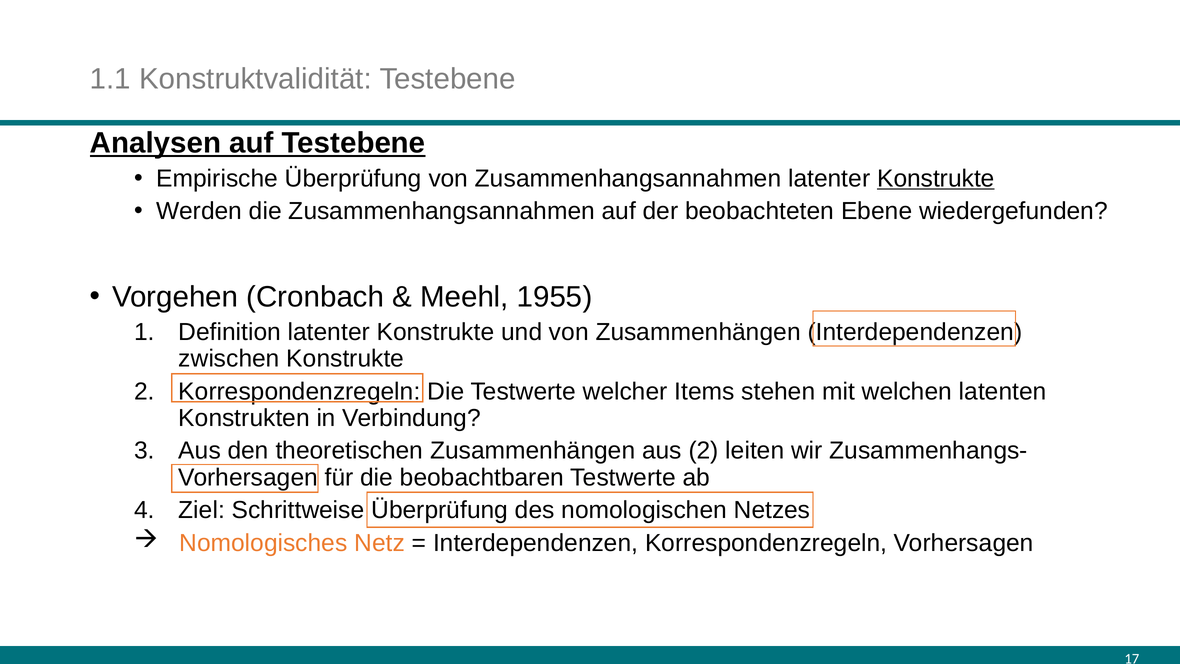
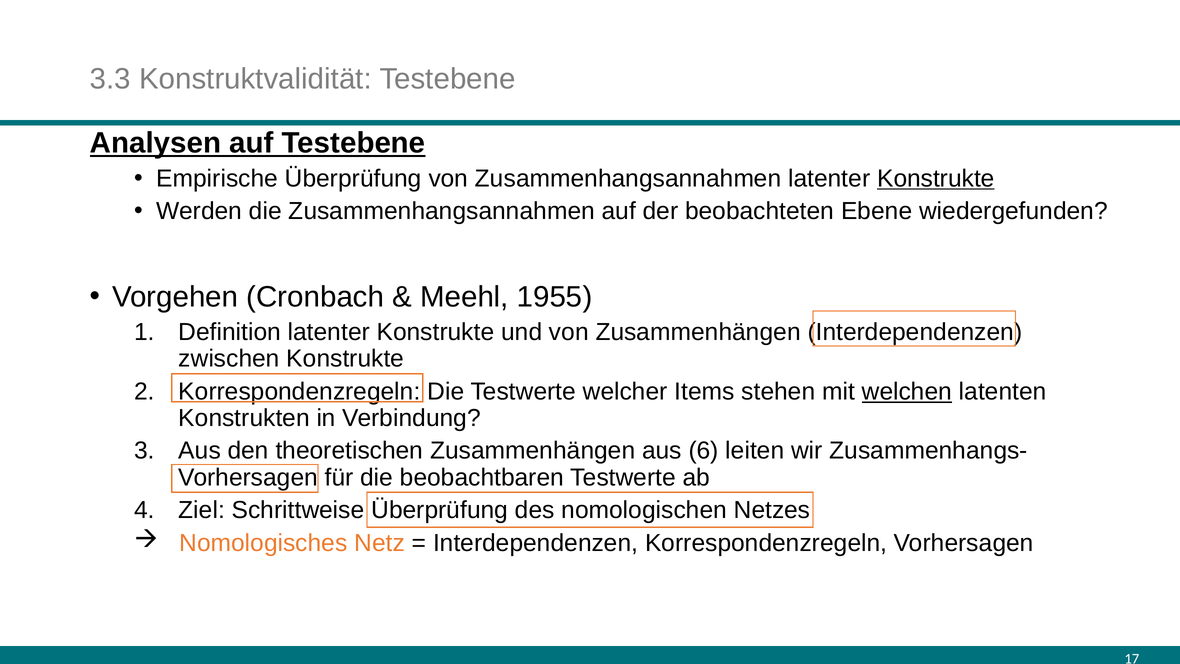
1.1: 1.1 -> 3.3 (110, 79)
welchen underline: none -> present (907, 391)
aus 2: 2 -> 6 (704, 451)
